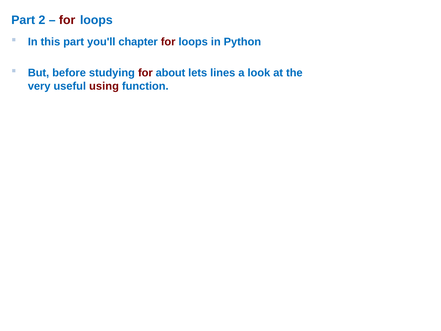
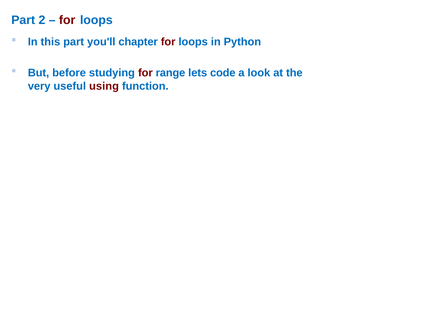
about: about -> range (170, 73)
lines: lines -> code (223, 73)
